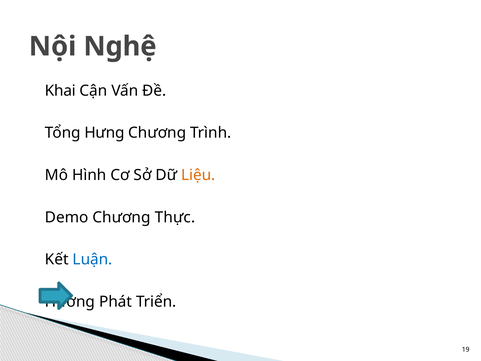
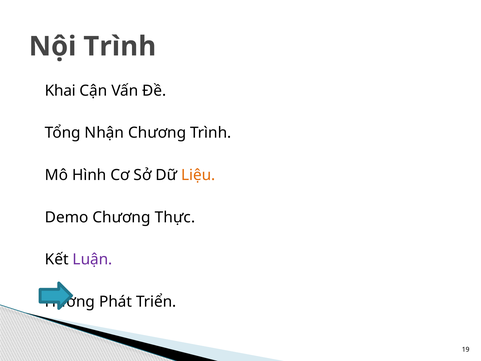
Nội Nghệ: Nghệ -> Trình (120, 46)
Hưng: Hưng -> Nhận (104, 133)
Luận colour: blue -> purple (93, 259)
